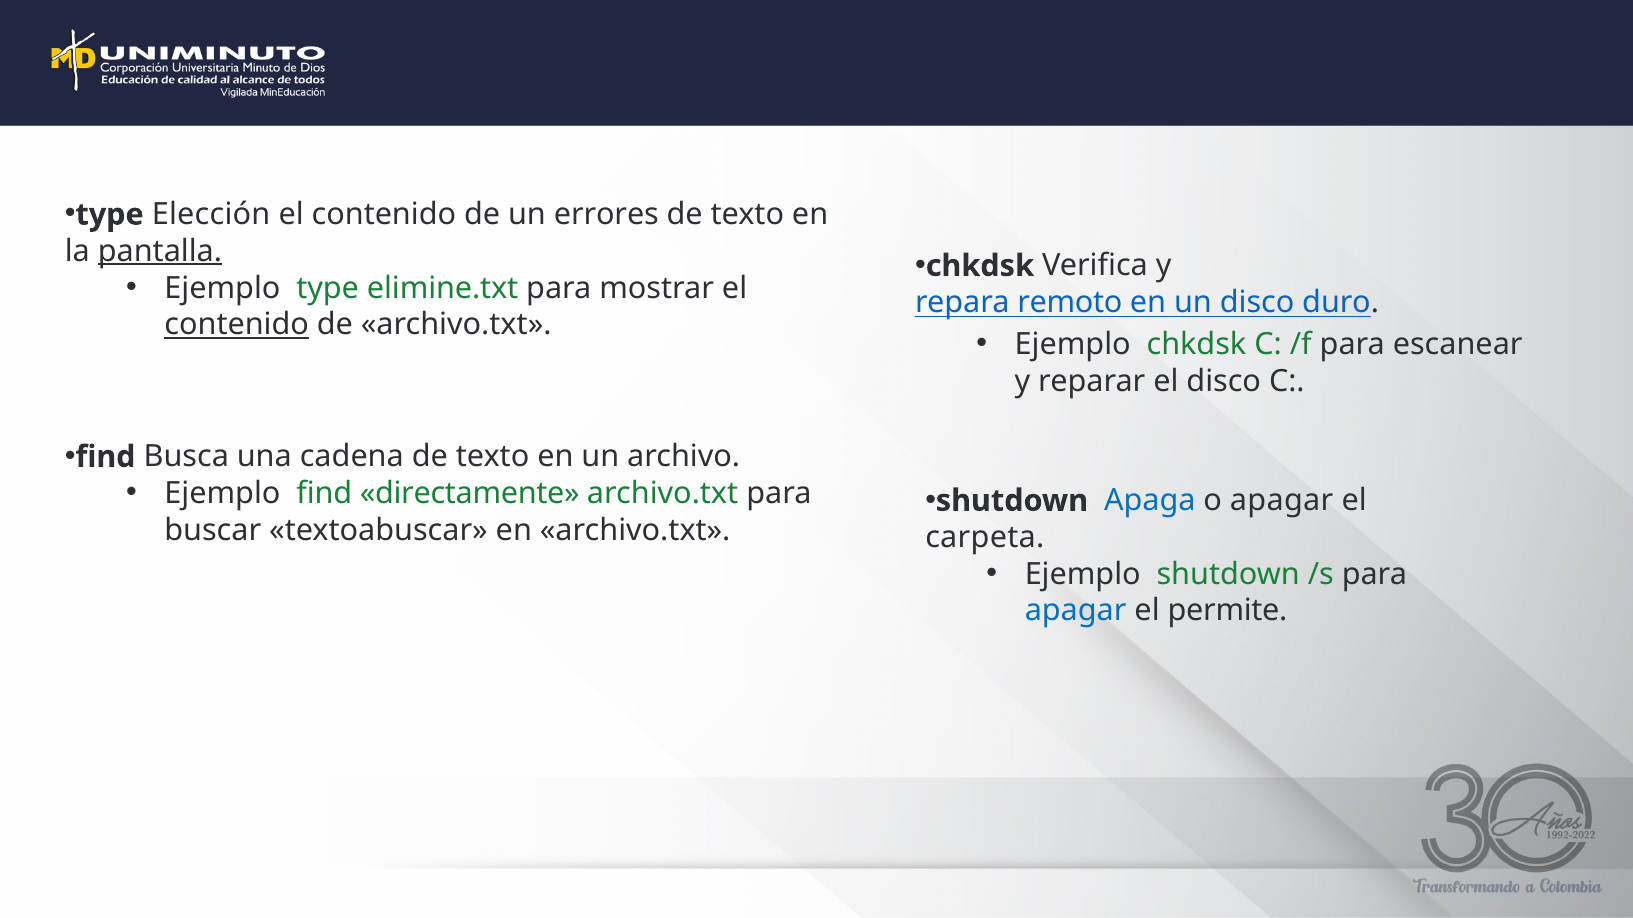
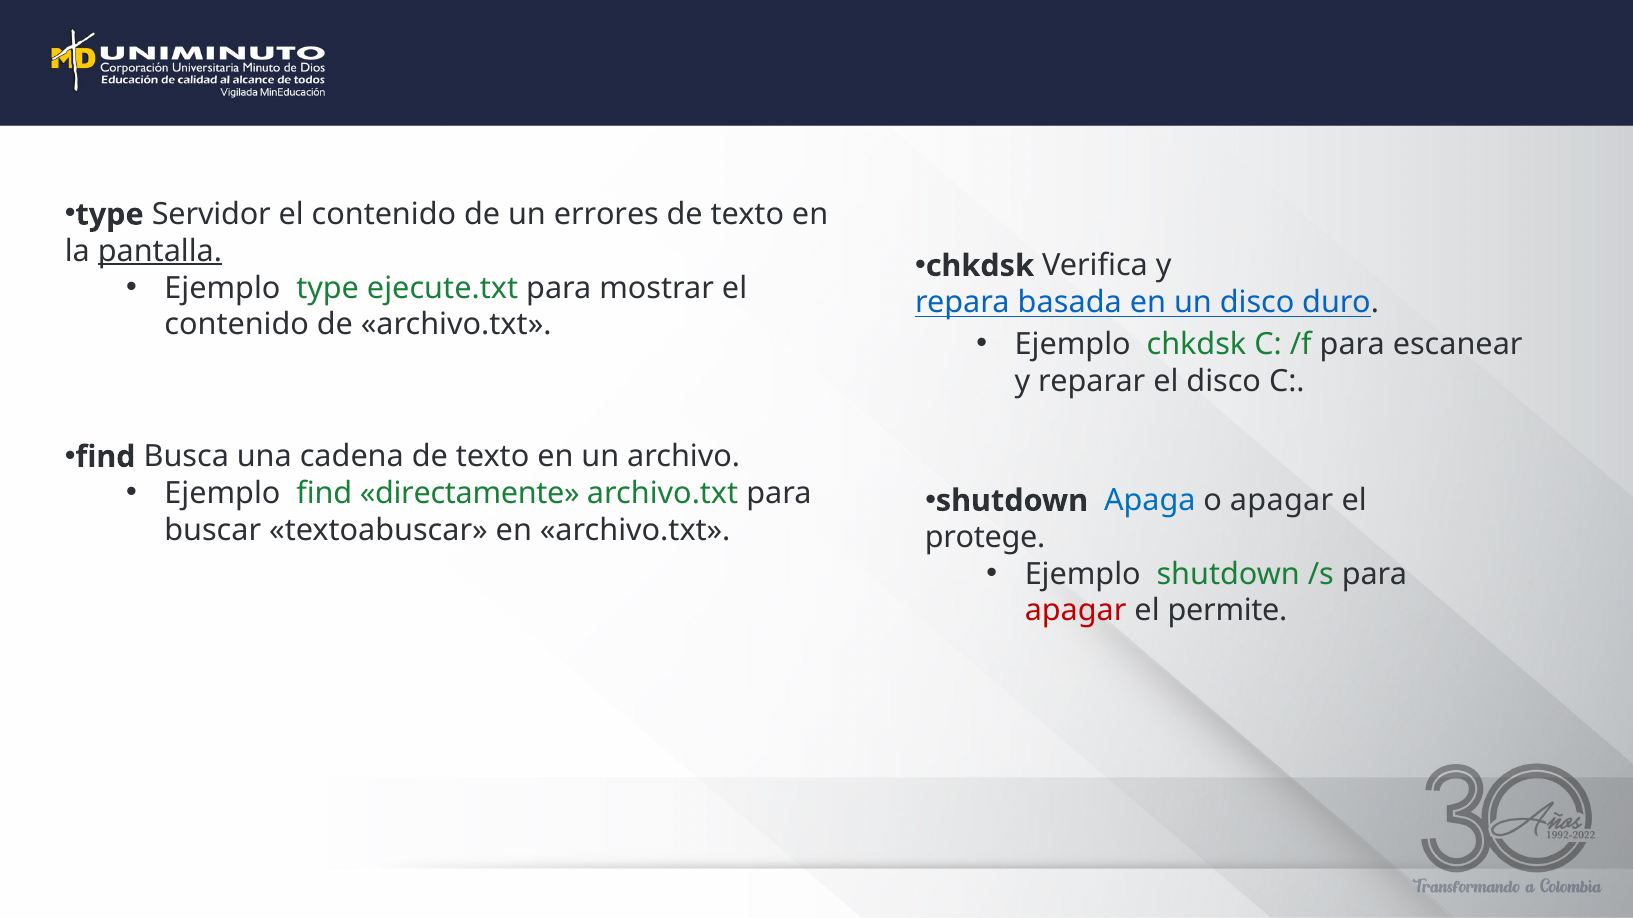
Elección: Elección -> Servidor (211, 215)
elimine.txt: elimine.txt -> ejecute.txt (443, 288)
remoto: remoto -> basada (1070, 303)
contenido underline: present -> none (237, 325)
carpeta: carpeta -> protege (985, 538)
apagar colour: blue -> red (1076, 611)
